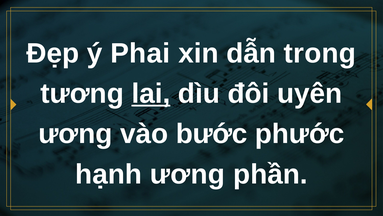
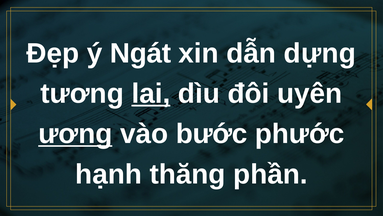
Phai: Phai -> Ngát (141, 53)
trong: trong -> dựng (320, 53)
ương underline: none -> present (75, 134)
hạnh ương: ương -> thăng (188, 174)
